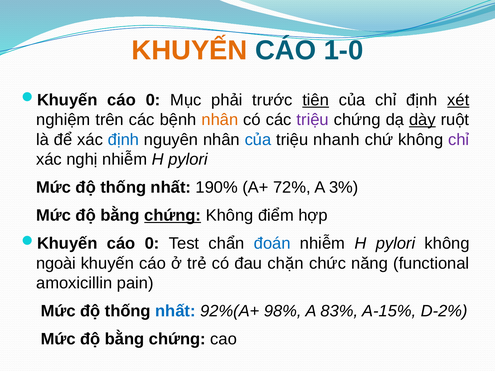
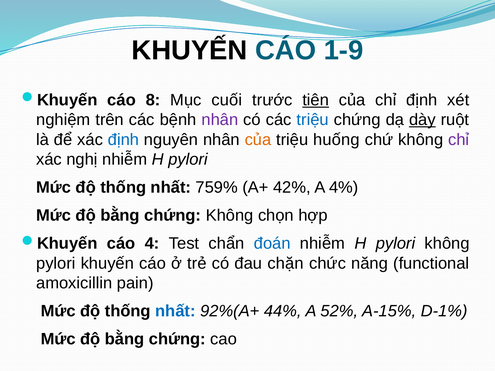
KHUYẾN colour: orange -> black (189, 50)
1-0: 1-0 -> 1-9 (344, 50)
0: 0 -> 8 (153, 100)
phải: phải -> cuối (227, 100)
xét underline: present -> none (458, 100)
nhân colour: orange -> purple (220, 120)
triệu colour: purple -> blue (313, 120)
của colour: blue -> orange (258, 140)
nhanh: nhanh -> huống (337, 140)
190%: 190% -> 759% (217, 188)
72%: 72% -> 42% (292, 188)
3%: 3% -> 4% (344, 188)
chứng underline: present -> none (173, 216)
điểm: điểm -> chọn (276, 216)
0: 0 -> 4 (152, 244)
ngoài: ngoài -> pylori (56, 264)
98%: 98% -> 44% (283, 311)
83%: 83% -> 52% (339, 311)
D-2%: D-2% -> D-1% (444, 311)
